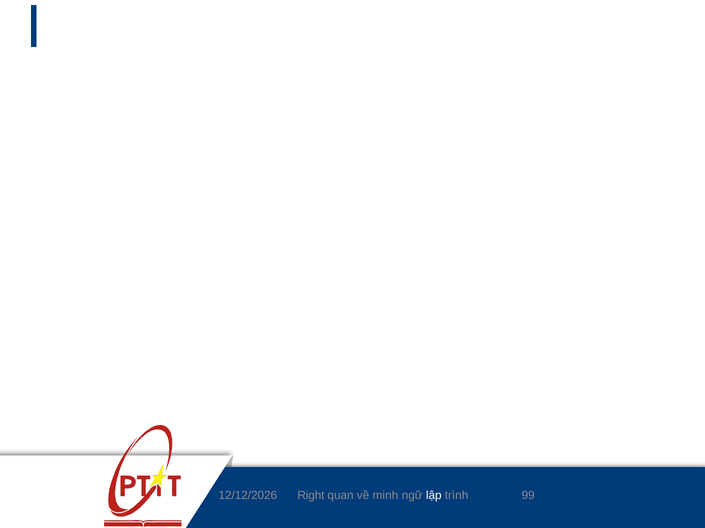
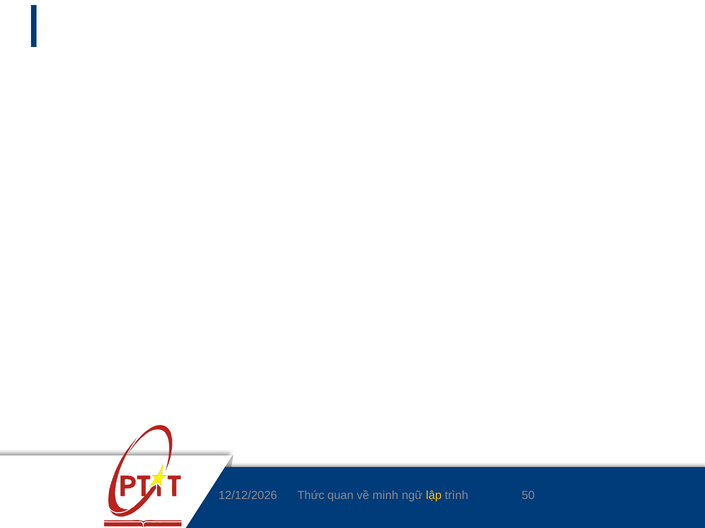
Right: Right -> Thức (311, 496)
lập colour: white -> yellow (434, 496)
99: 99 -> 50 (528, 496)
